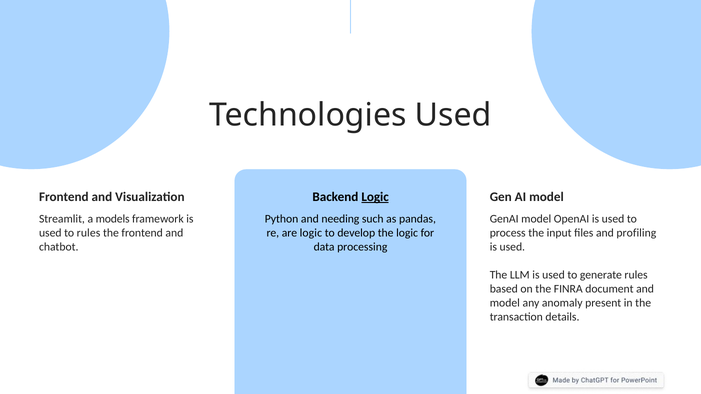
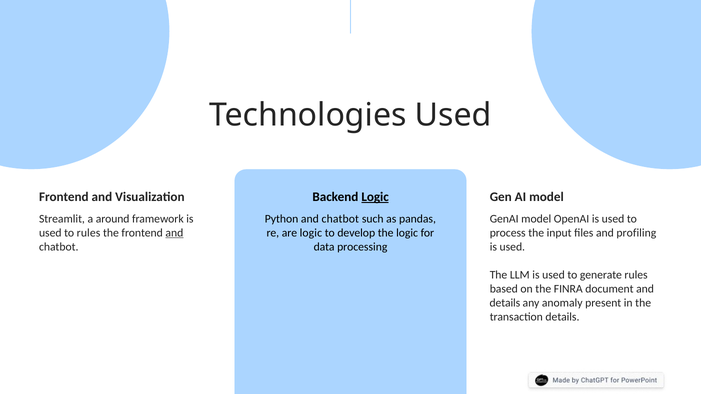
models: models -> around (113, 219)
Python and needing: needing -> chatbot (340, 219)
and underline: none -> present (174, 233)
model: model -> details (505, 303)
